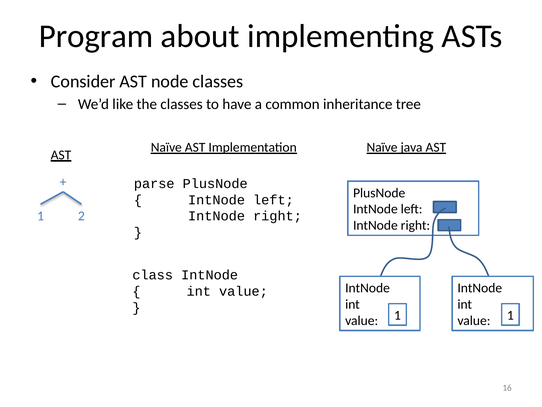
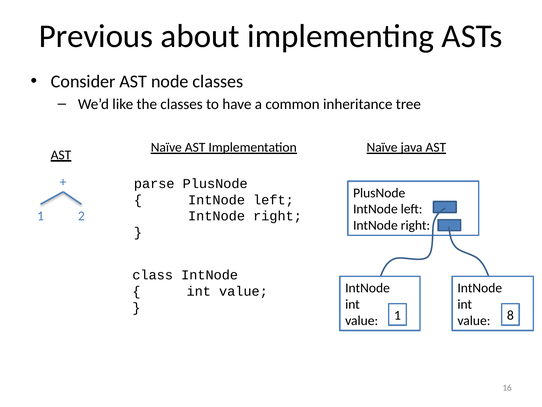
Program: Program -> Previous (96, 36)
1 1: 1 -> 8 (510, 315)
